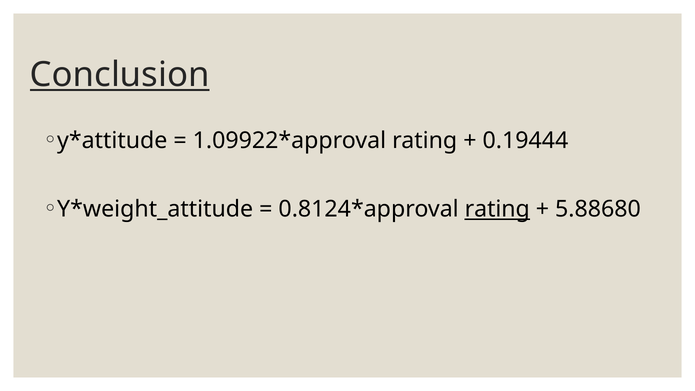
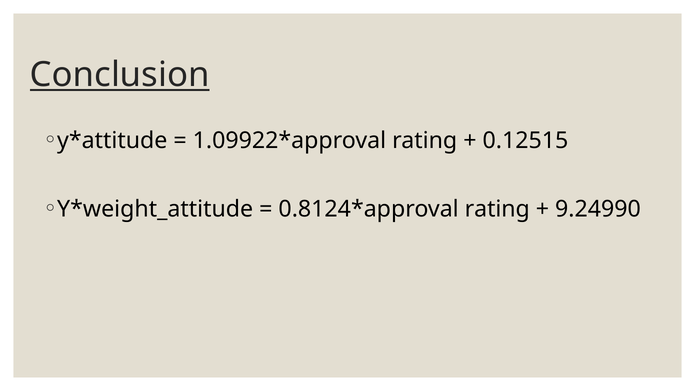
0.19444: 0.19444 -> 0.12515 (525, 140)
rating underline: present -> none (497, 209)
5.88680: 5.88680 -> 9.24990 (598, 209)
